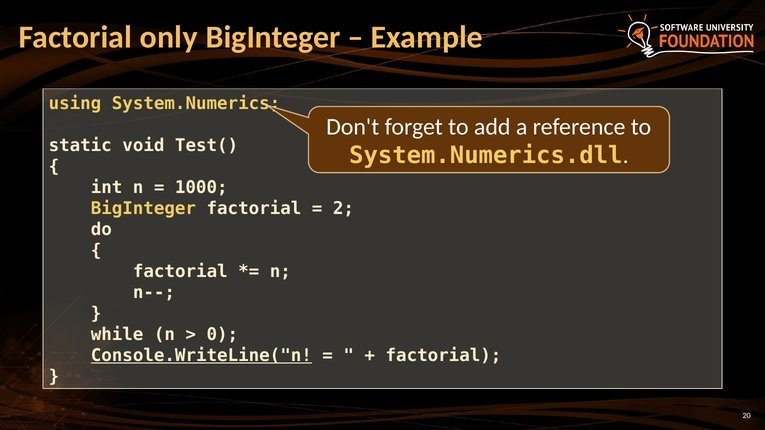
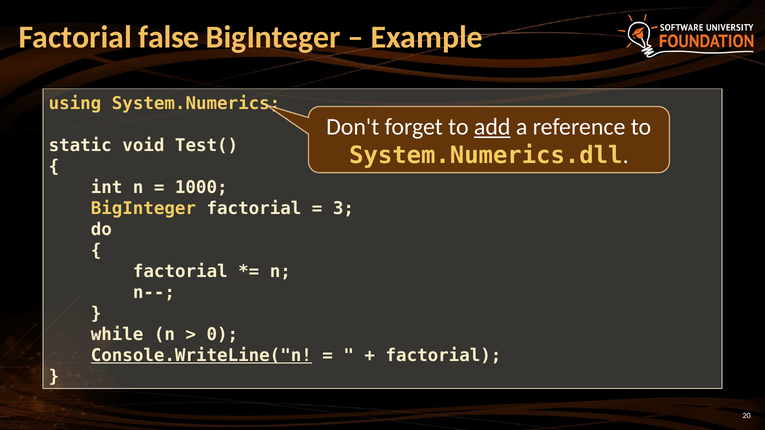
only: only -> false (169, 37)
add underline: none -> present (492, 127)
2: 2 -> 3 (343, 209)
